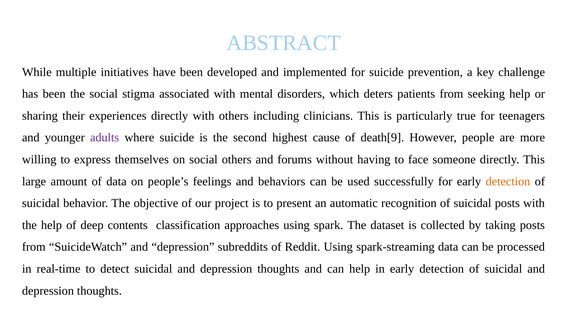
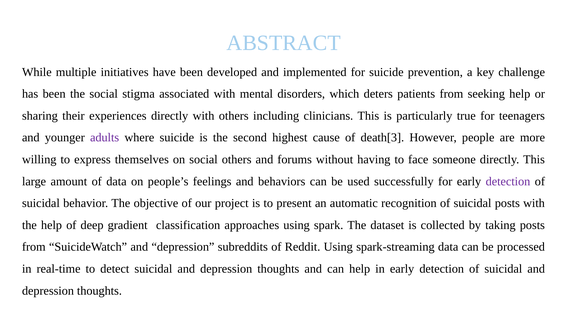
death[9: death[9 -> death[3 (382, 138)
detection colour: orange -> purple (508, 181)
contents: contents -> gradient (128, 225)
